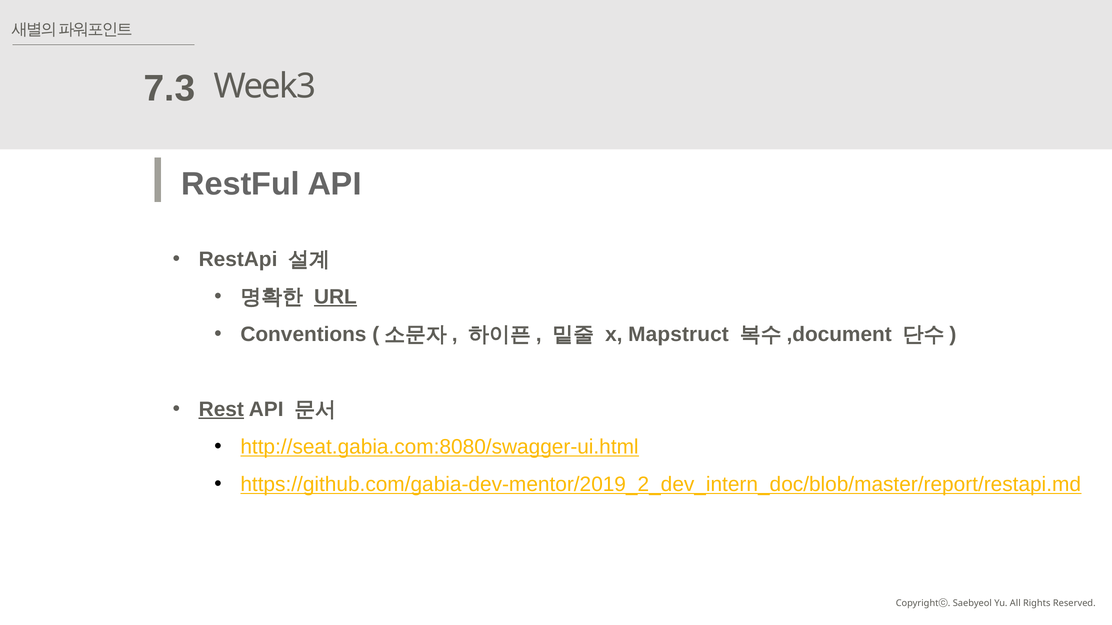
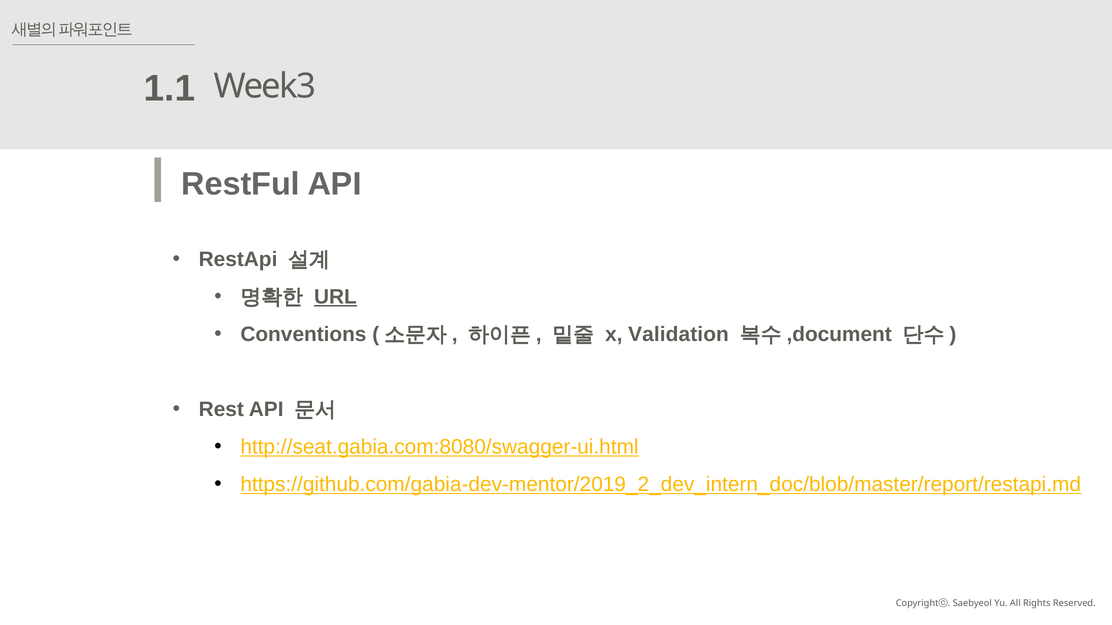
7.3: 7.3 -> 1.1 (170, 88)
Mapstruct: Mapstruct -> Validation (679, 335)
Rest underline: present -> none (221, 410)
